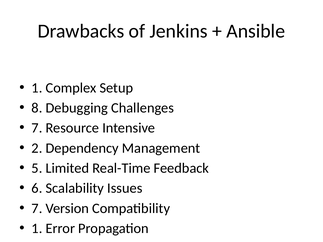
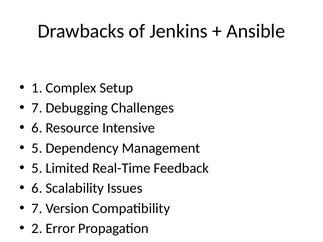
8: 8 -> 7 (37, 108)
7: 7 -> 6 (37, 128)
2: 2 -> 5 (37, 148)
1: 1 -> 2 (37, 229)
